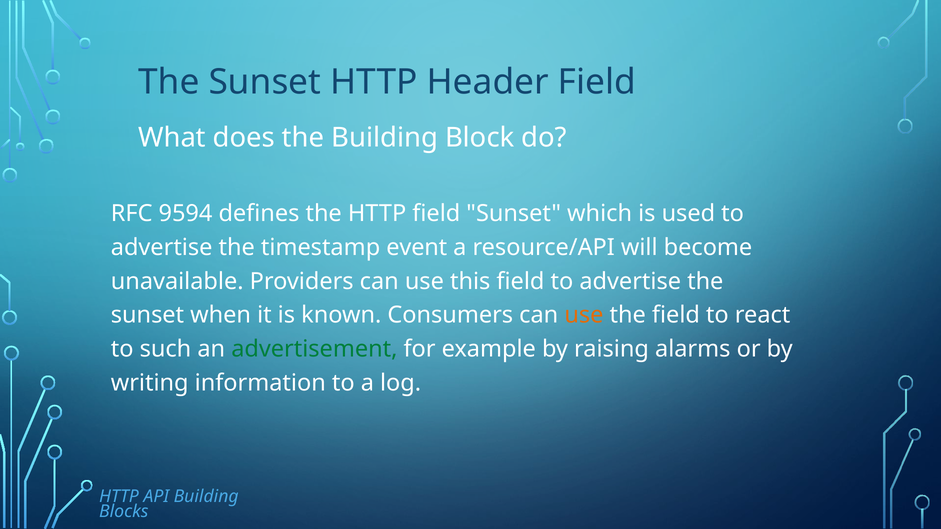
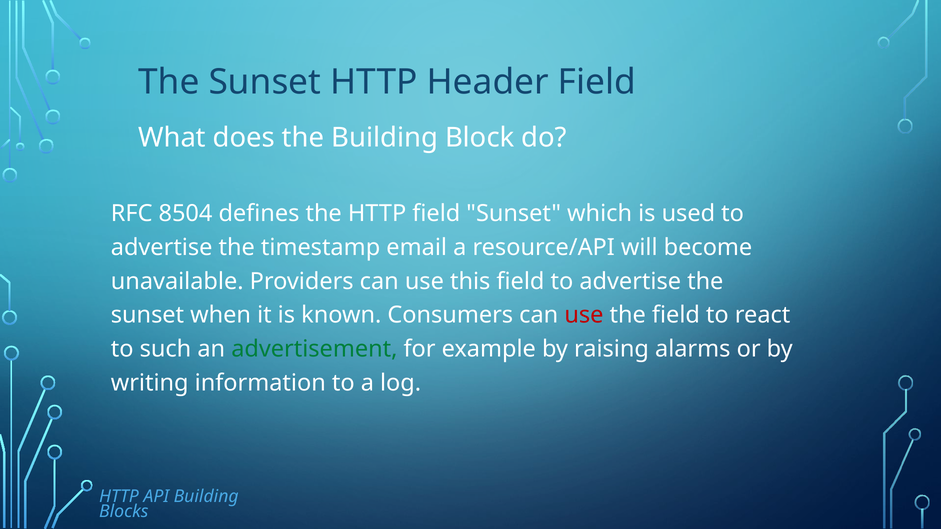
9594: 9594 -> 8504 (186, 214)
event: event -> email (417, 248)
use colour: orange -> red (584, 315)
